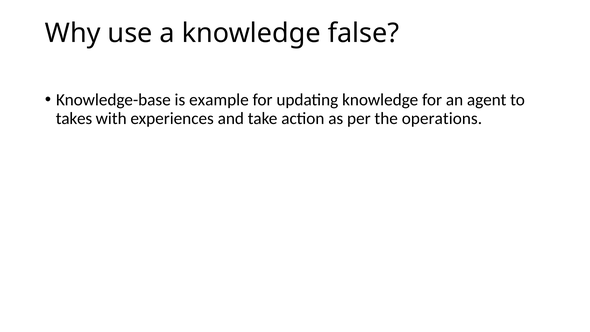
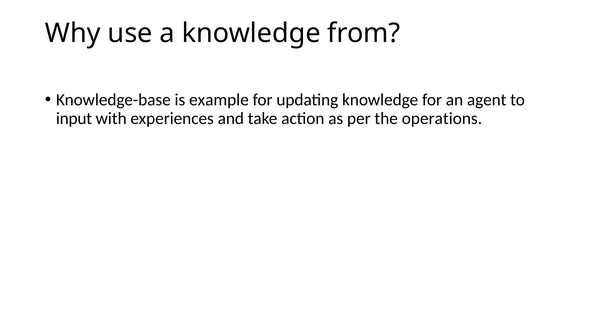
false: false -> from (364, 33)
takes: takes -> input (74, 118)
